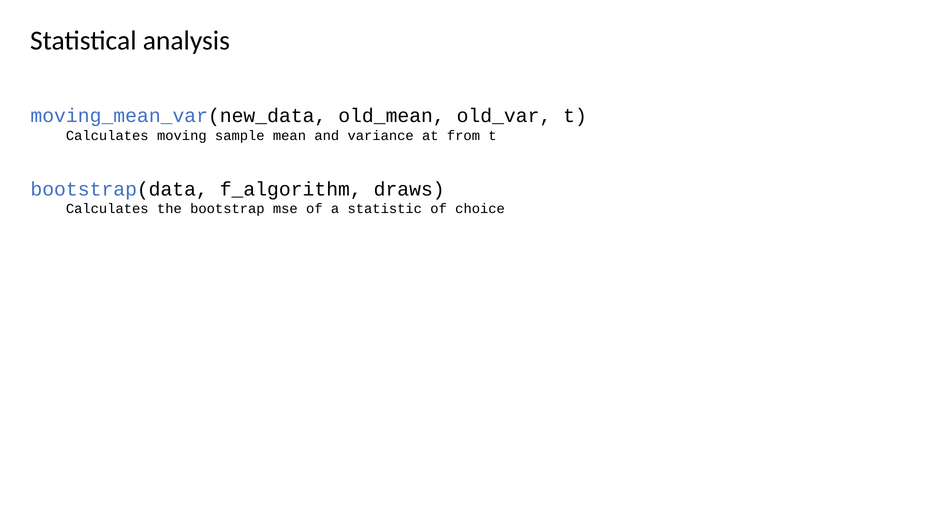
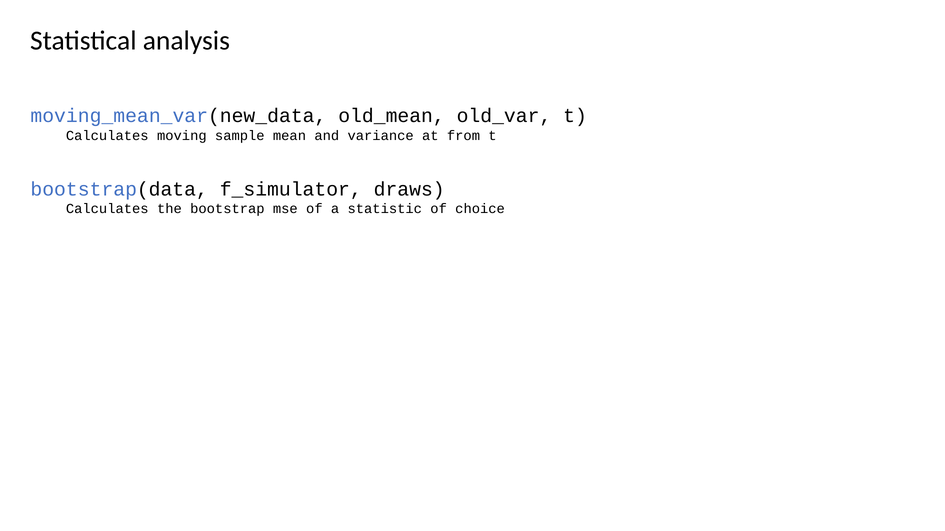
f_algorithm: f_algorithm -> f_simulator (291, 189)
